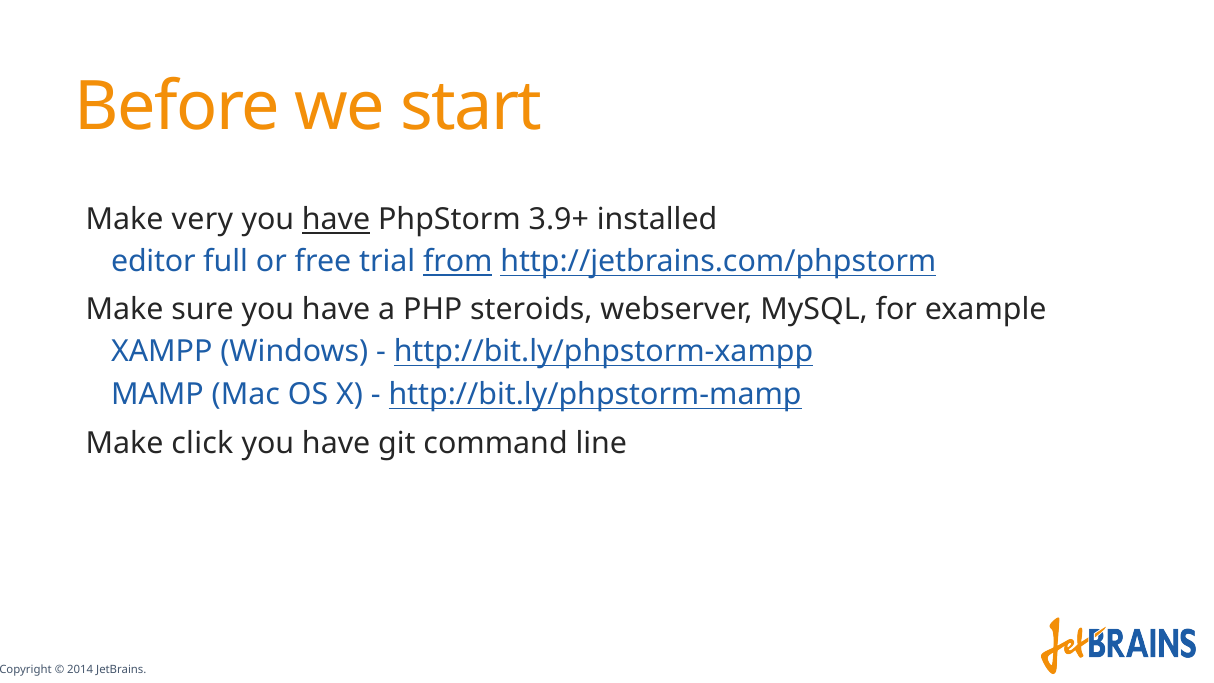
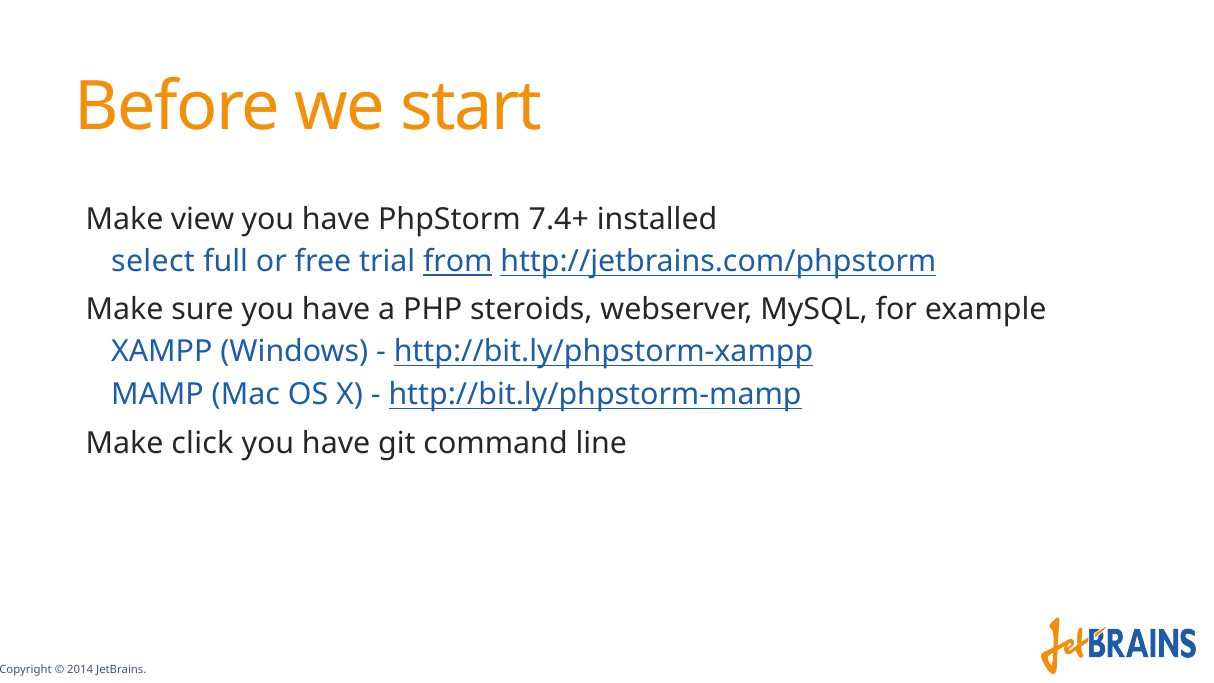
very: very -> view (203, 220)
have underline: present -> none (336, 220)
3.9+: 3.9+ -> 7.4+ (559, 220)
editor: editor -> select (153, 262)
